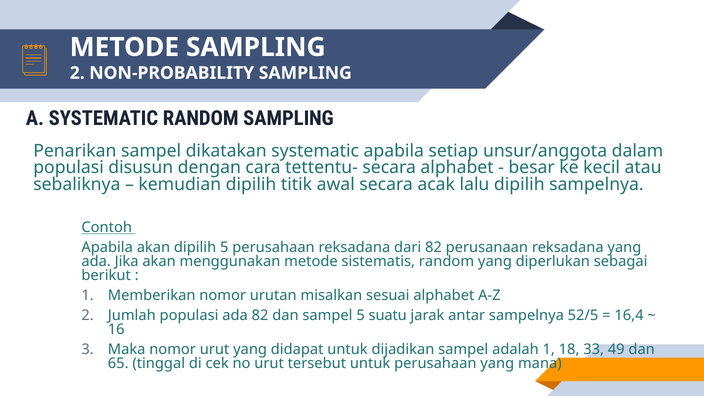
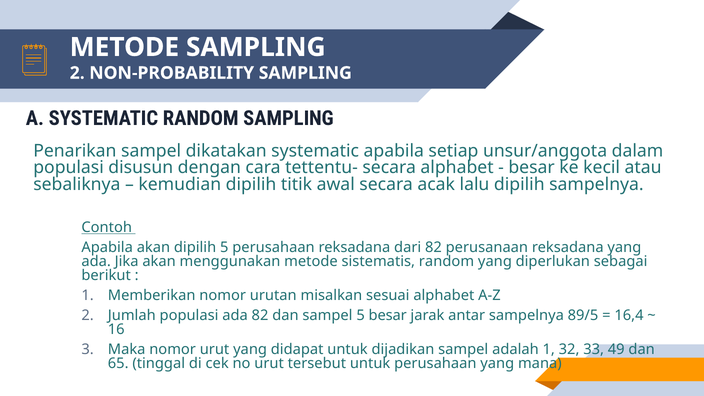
5 suatu: suatu -> besar (388, 315)
52/5: 52/5 -> 89/5 (583, 315)
18: 18 -> 32 (569, 349)
